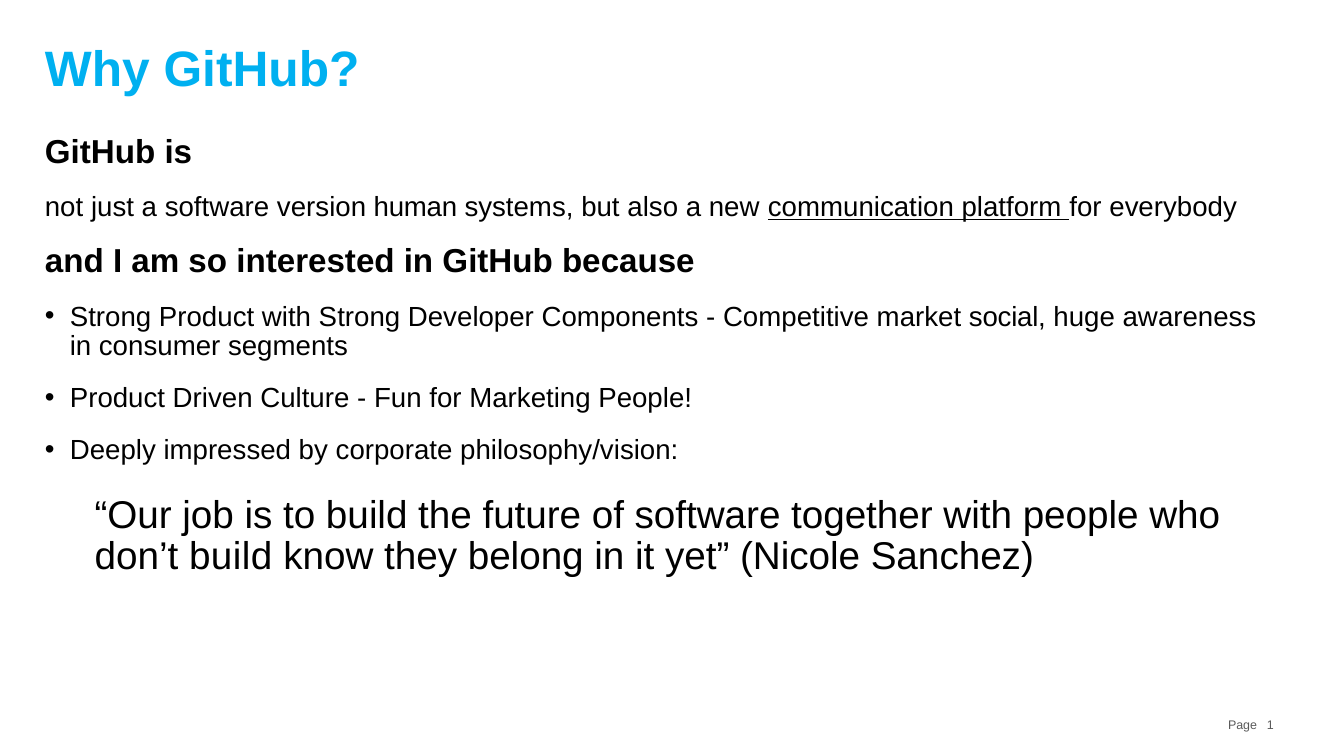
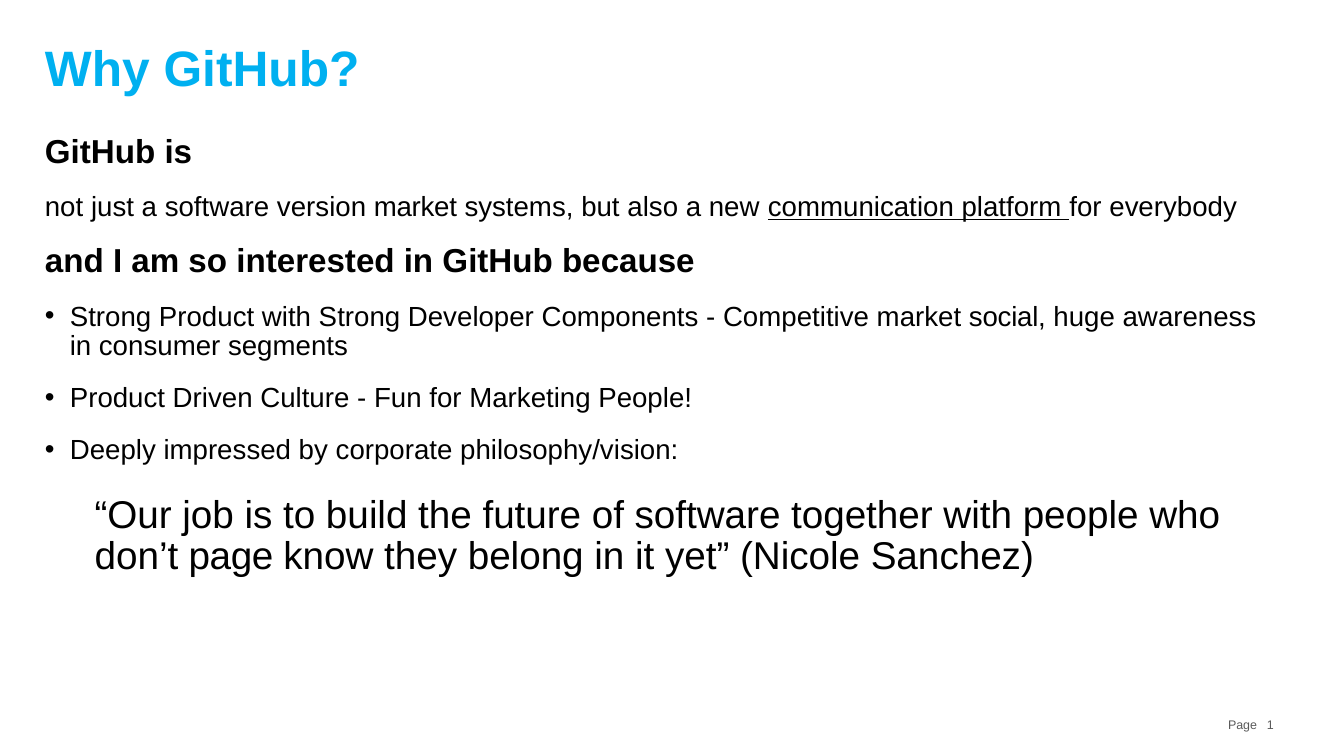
version human: human -> market (415, 207)
don’t build: build -> page (231, 557)
